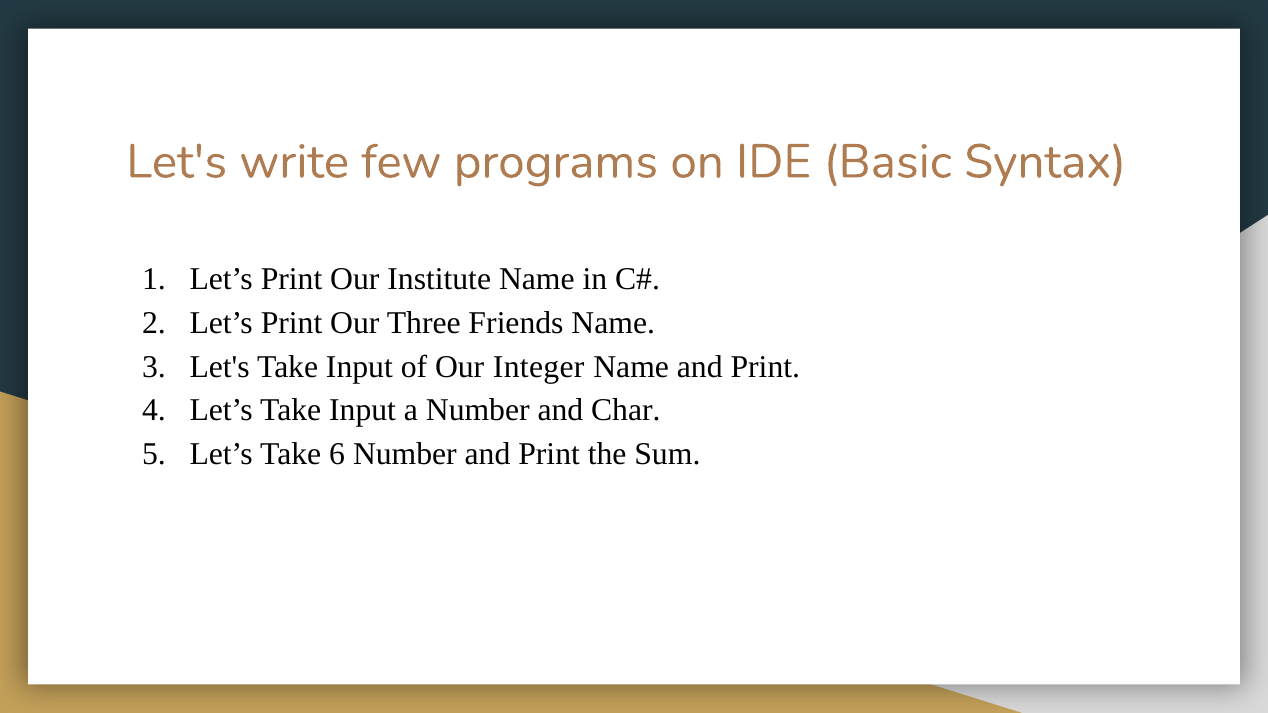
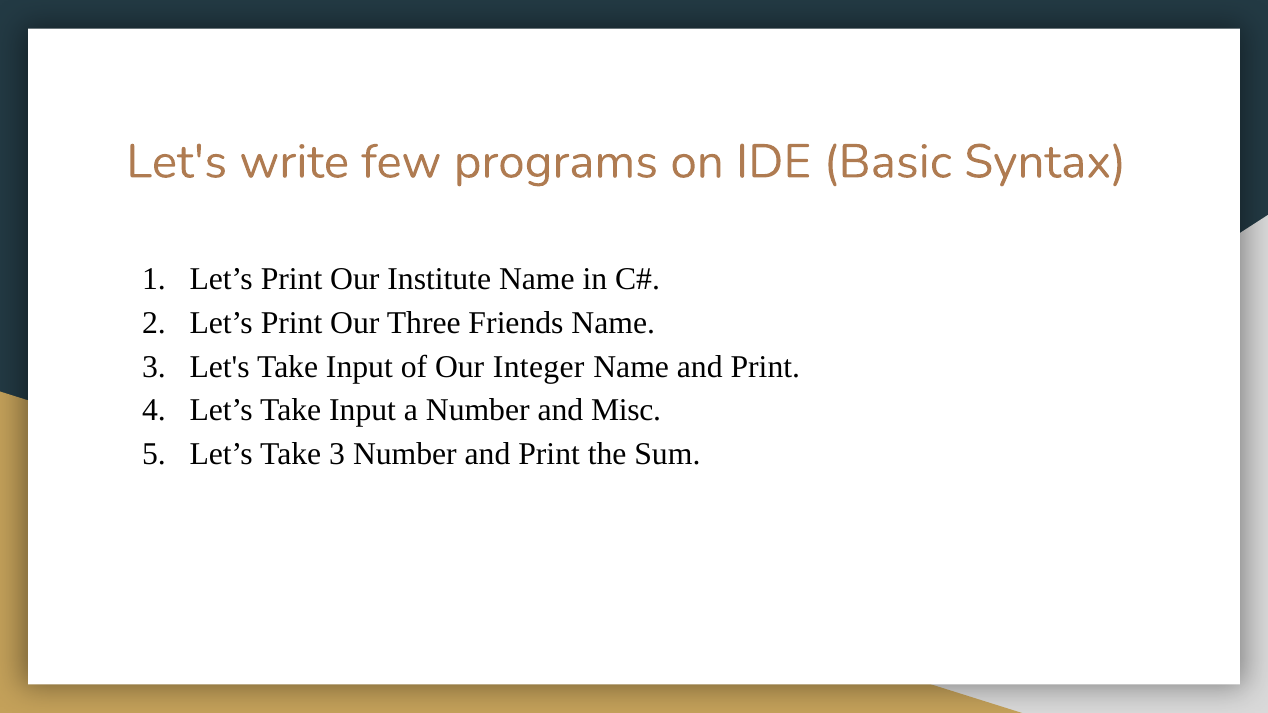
Char: Char -> Misc (626, 410)
Take 6: 6 -> 3 (337, 454)
